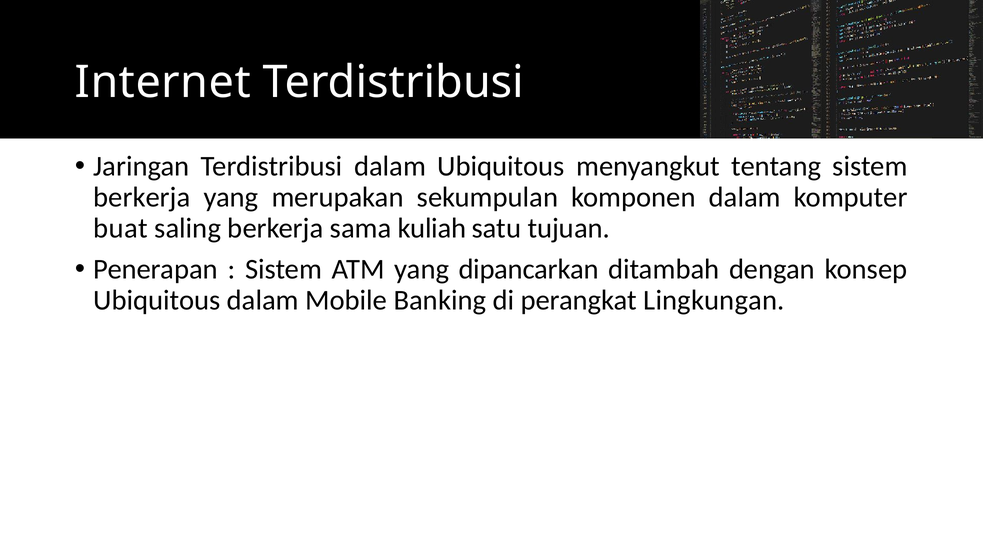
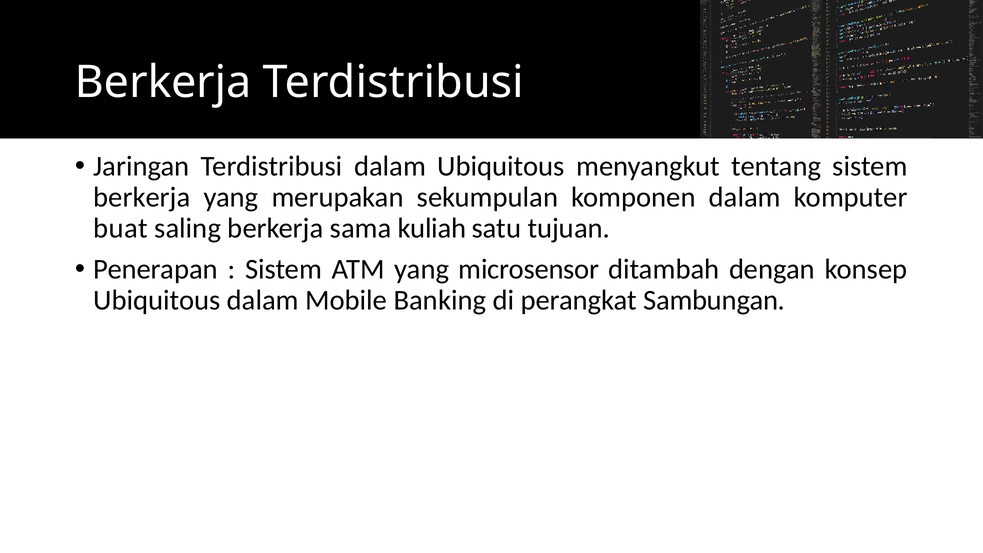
Internet: Internet -> Berkerja (163, 83)
dipancarkan: dipancarkan -> microsensor (529, 269)
Lingkungan: Lingkungan -> Sambungan (714, 300)
